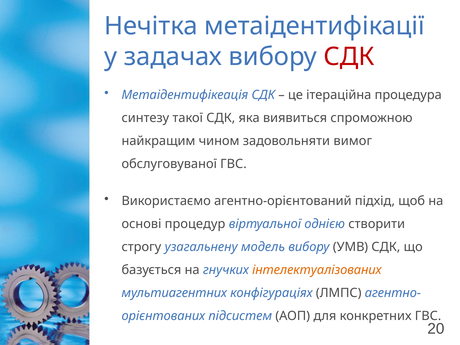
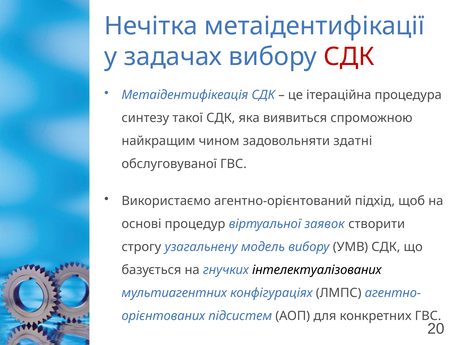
вимог: вимог -> здатні (353, 141)
однією: однією -> заявок (325, 224)
інтелектуалізованих colour: orange -> black (317, 270)
